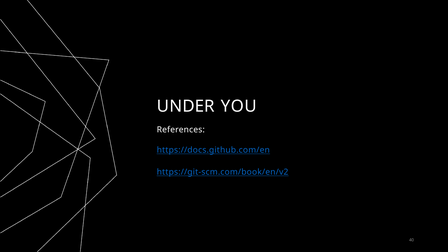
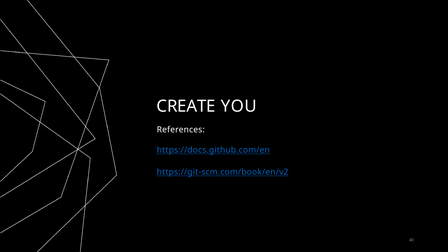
UNDER: UNDER -> CREATE (186, 106)
